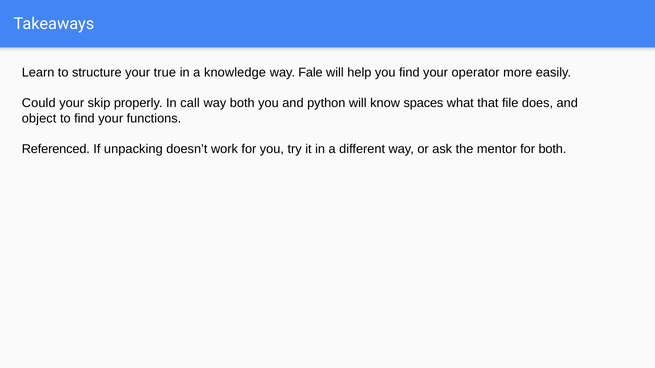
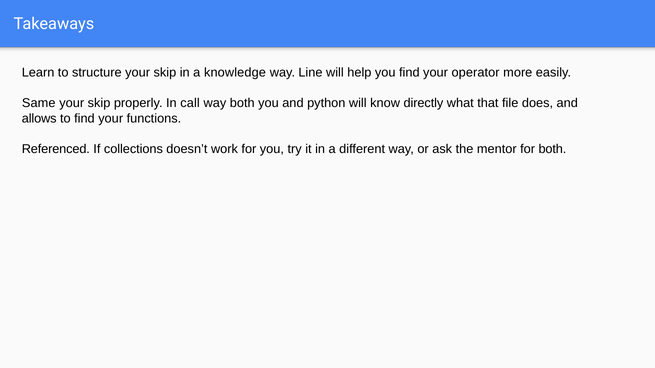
structure your true: true -> skip (165, 73)
Fale: Fale -> Line (310, 73)
Could: Could -> Same (39, 103)
spaces: spaces -> directly (423, 103)
object: object -> allows (39, 118)
unpacking: unpacking -> collections (133, 149)
